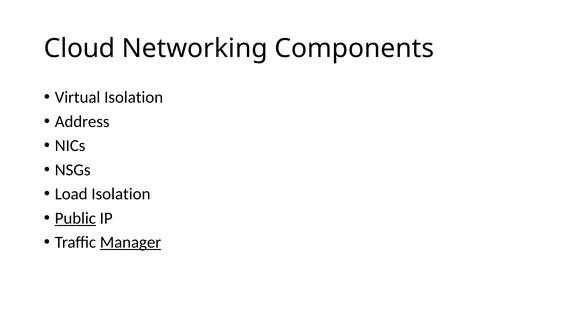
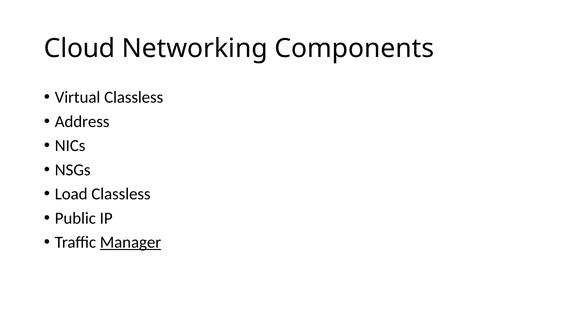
Virtual Isolation: Isolation -> Classless (134, 98)
Load Isolation: Isolation -> Classless (121, 194)
Public underline: present -> none (75, 219)
